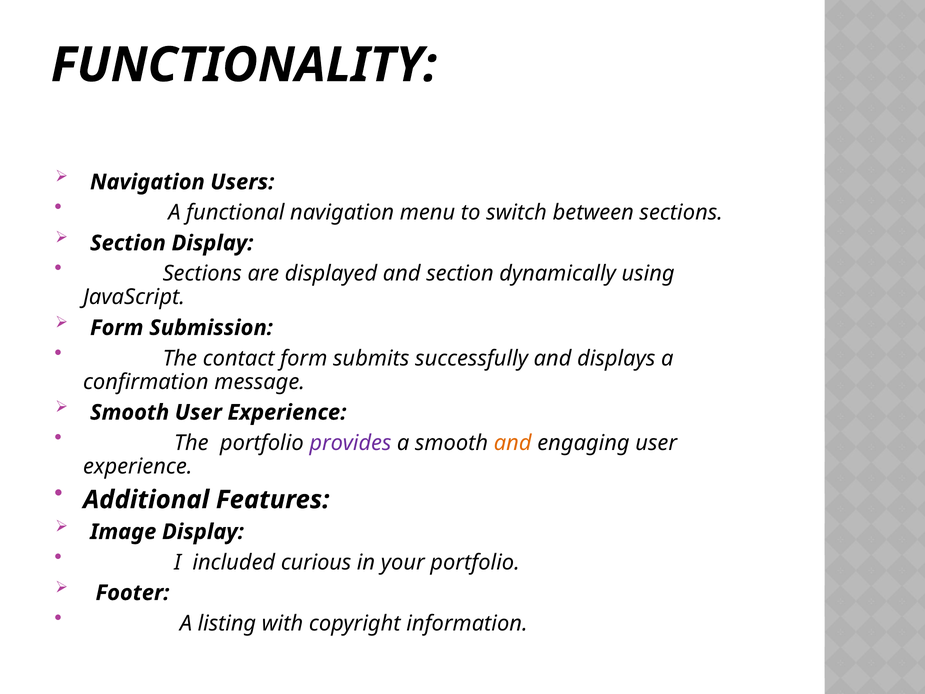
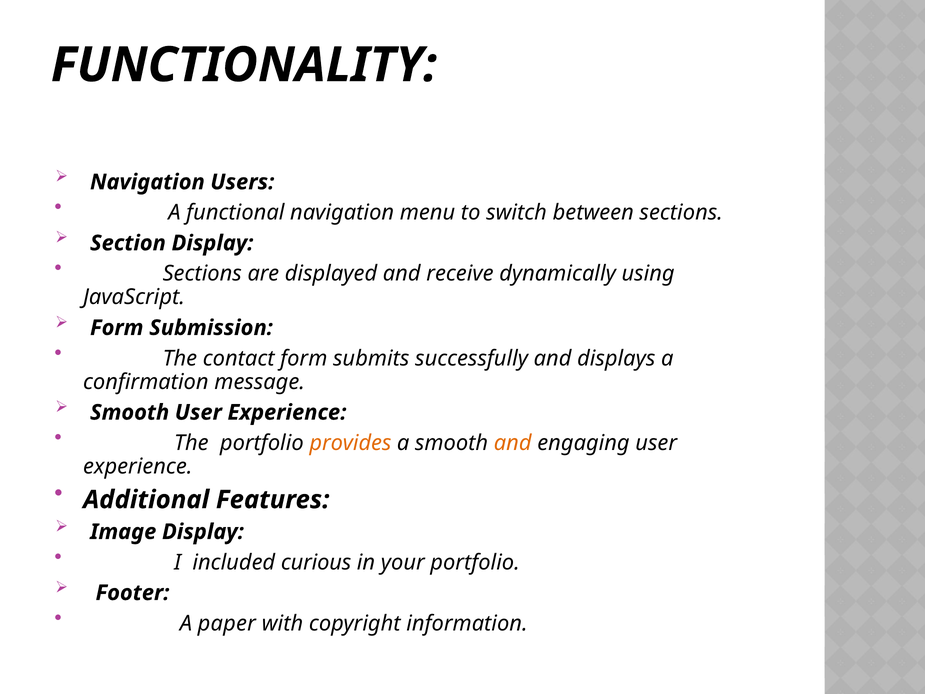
and section: section -> receive (460, 274)
provides colour: purple -> orange (350, 443)
listing: listing -> paper (227, 623)
